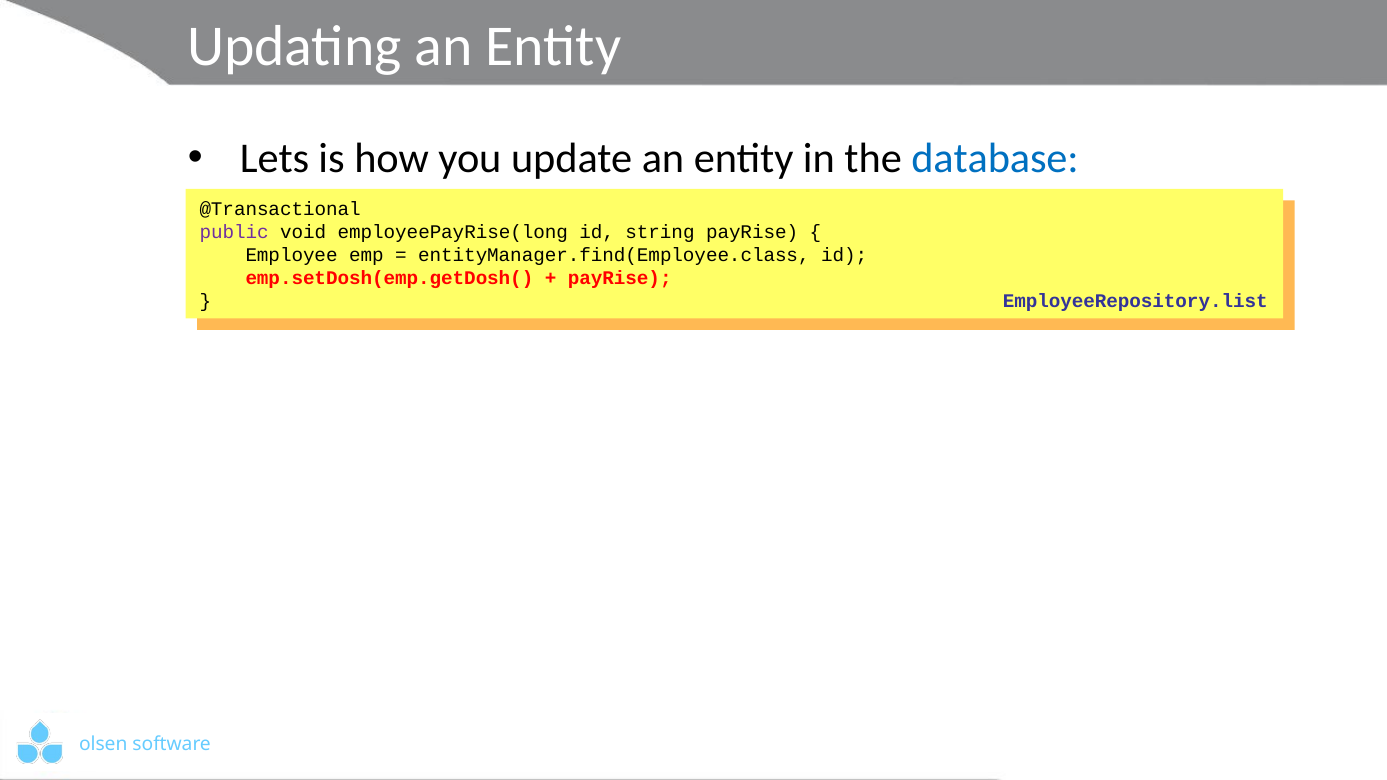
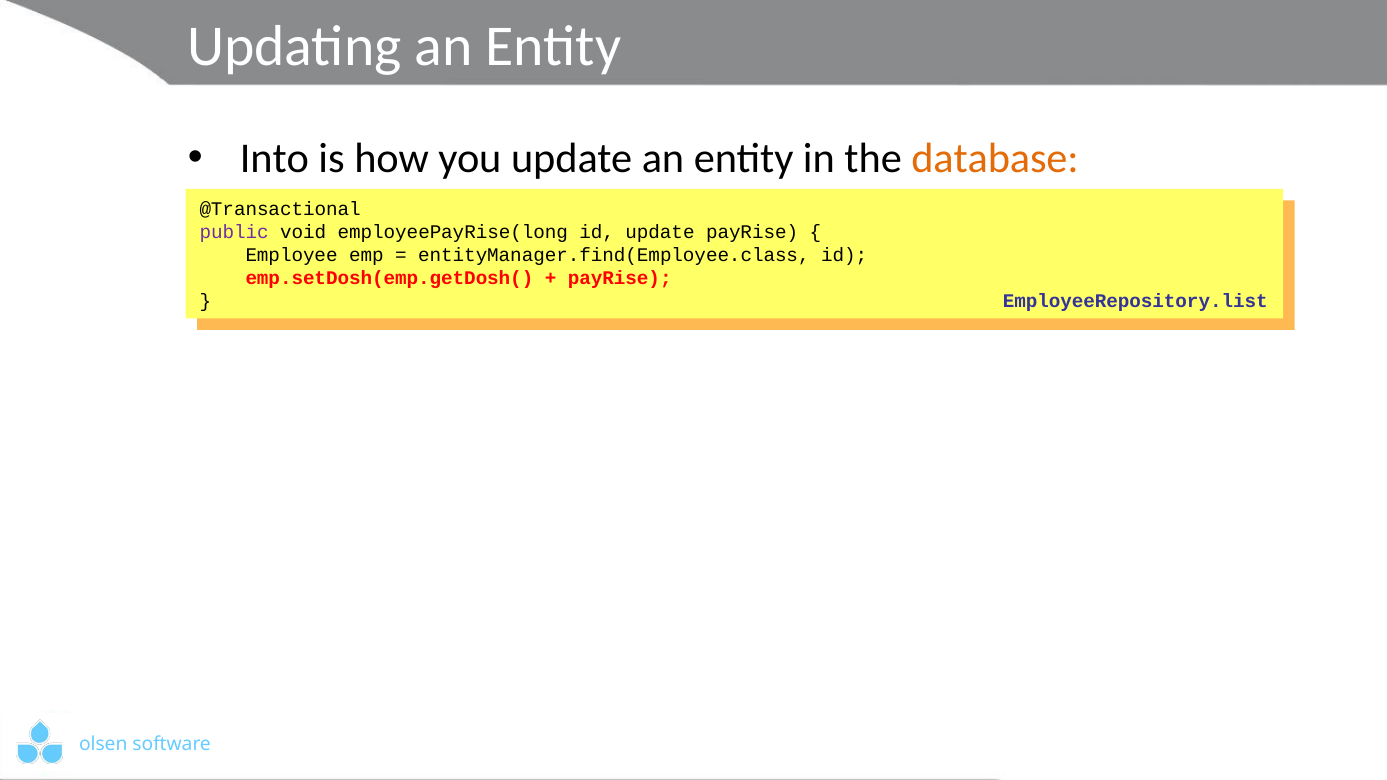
Lets: Lets -> Into (274, 159)
database colour: blue -> orange (995, 159)
id string: string -> update (660, 232)
